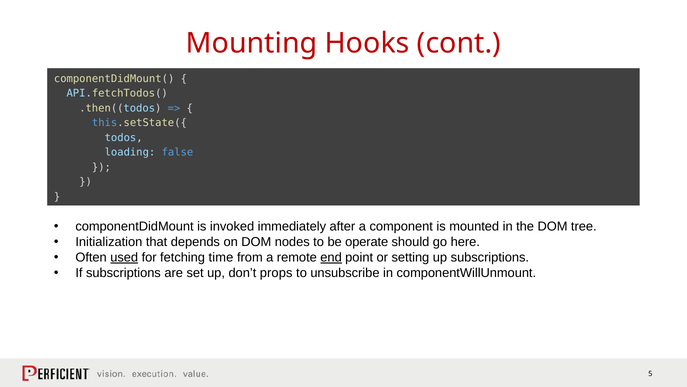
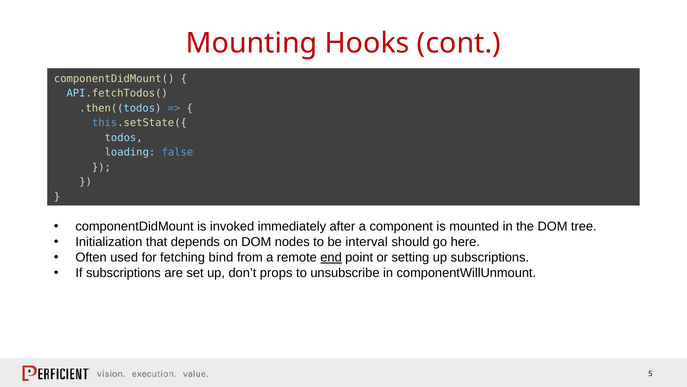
operate: operate -> interval (367, 242)
used underline: present -> none (124, 257)
time: time -> bind (221, 257)
